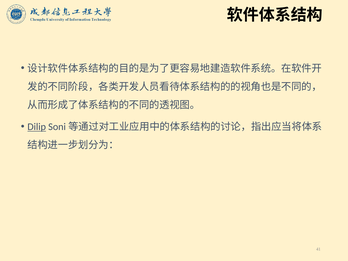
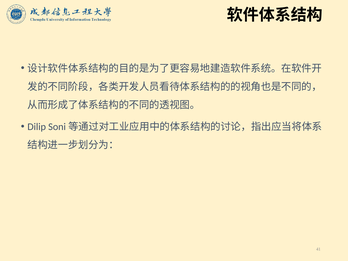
Dilip underline: present -> none (37, 127)
